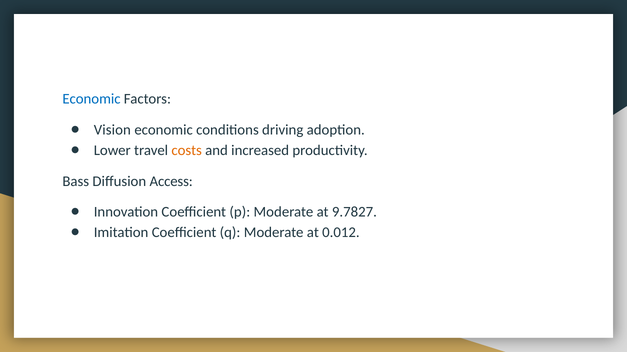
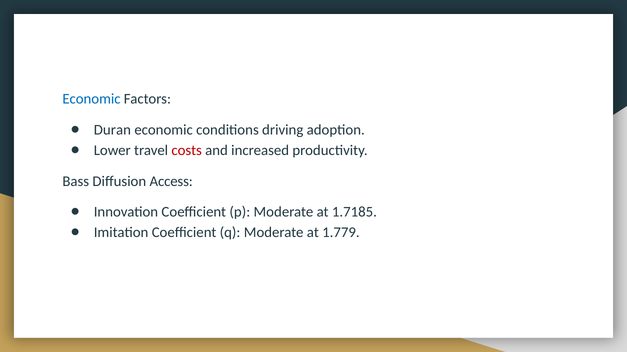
Vision: Vision -> Duran (112, 130)
costs colour: orange -> red (187, 151)
9.7827: 9.7827 -> 1.7185 (354, 212)
0.012: 0.012 -> 1.779 (341, 233)
